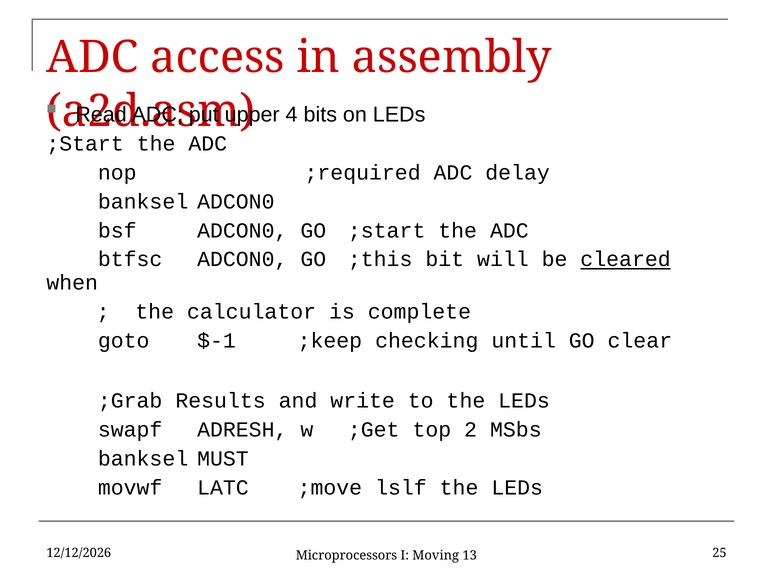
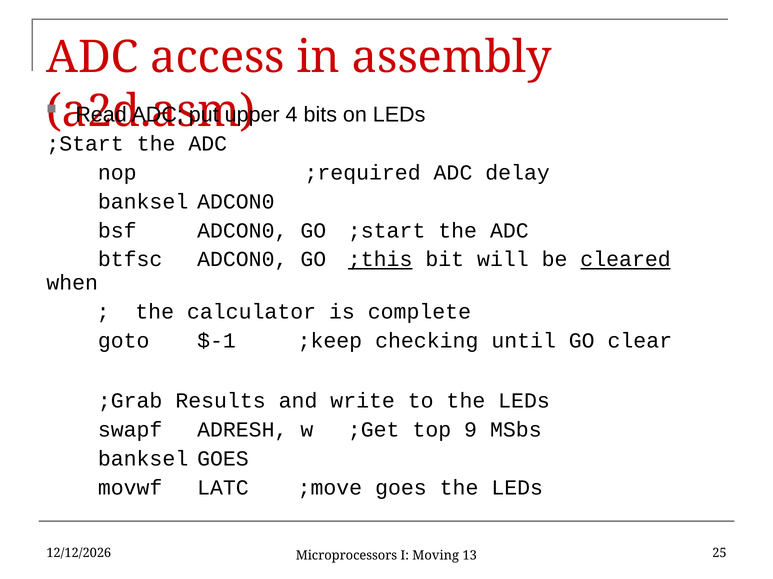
;this underline: none -> present (380, 260)
2: 2 -> 9 (471, 430)
banksel MUST: MUST -> GOES (223, 459)
;move lslf: lslf -> goes (401, 488)
